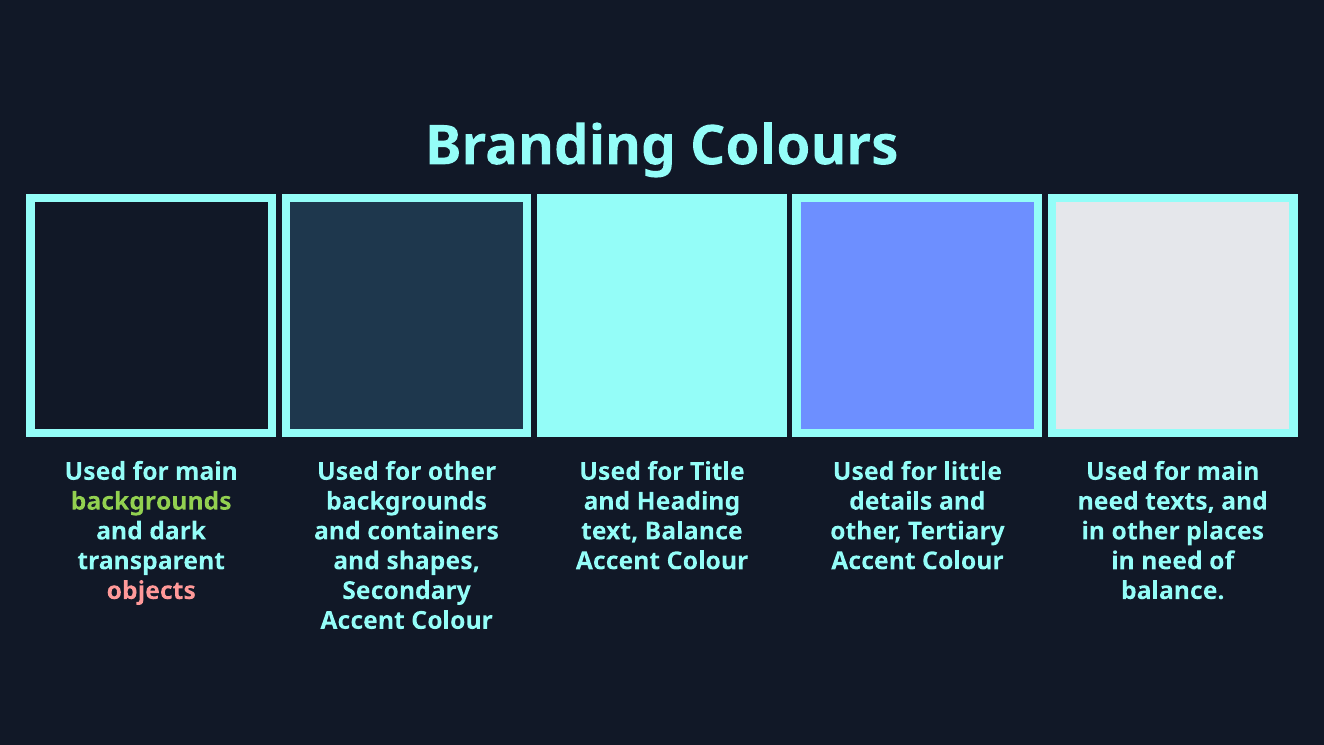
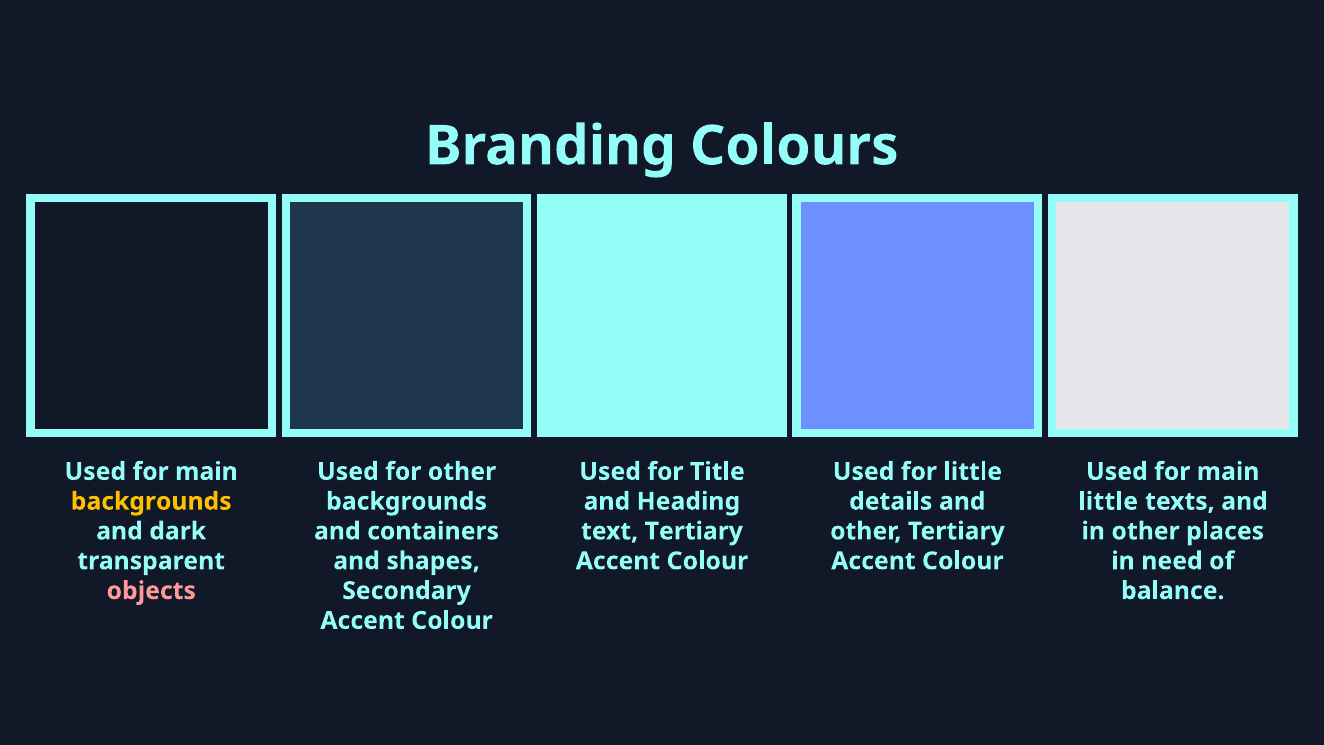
backgrounds colour: light green -> yellow (151, 501)
need: need -> little (1108, 501)
text Balance: Balance -> Tertiary (694, 531)
